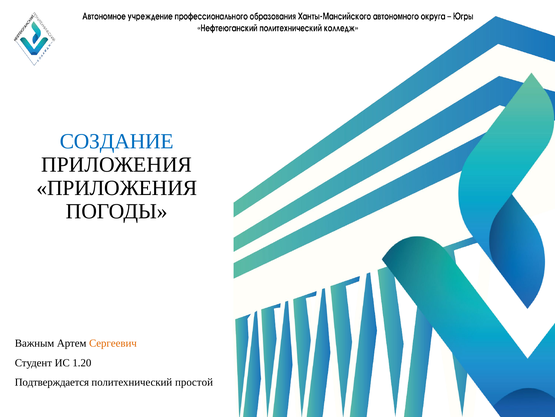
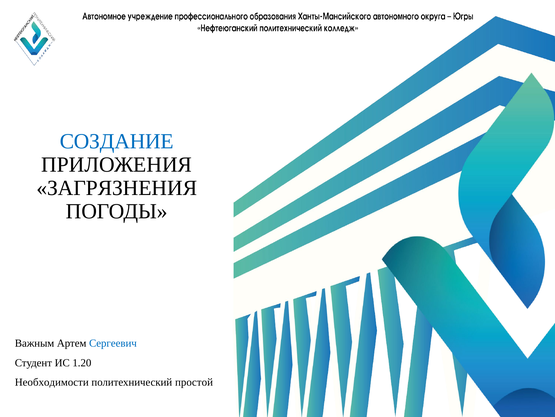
ПРИЛОЖЕНИЯ: ПРИЛОЖЕНИЯ -> ЗАГРЯЗНЕНИЯ (117, 188)
Сергеевич colour: orange -> blue (113, 343)
Подтверждается: Подтверждается -> Необходимости (52, 382)
